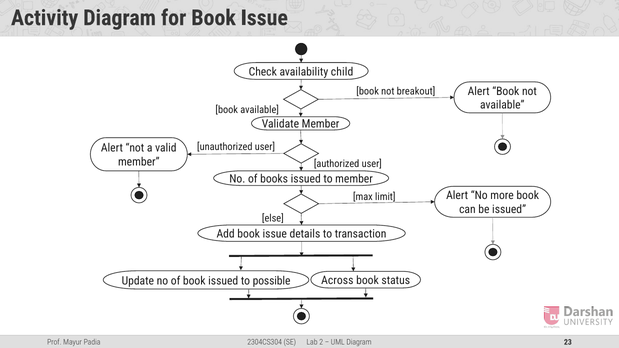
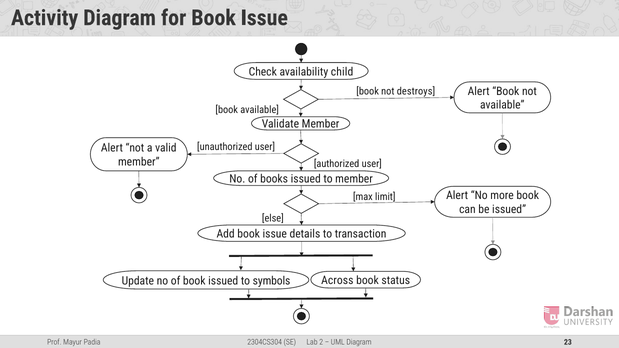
breakout: breakout -> destroys (416, 91)
possible: possible -> symbols (272, 281)
